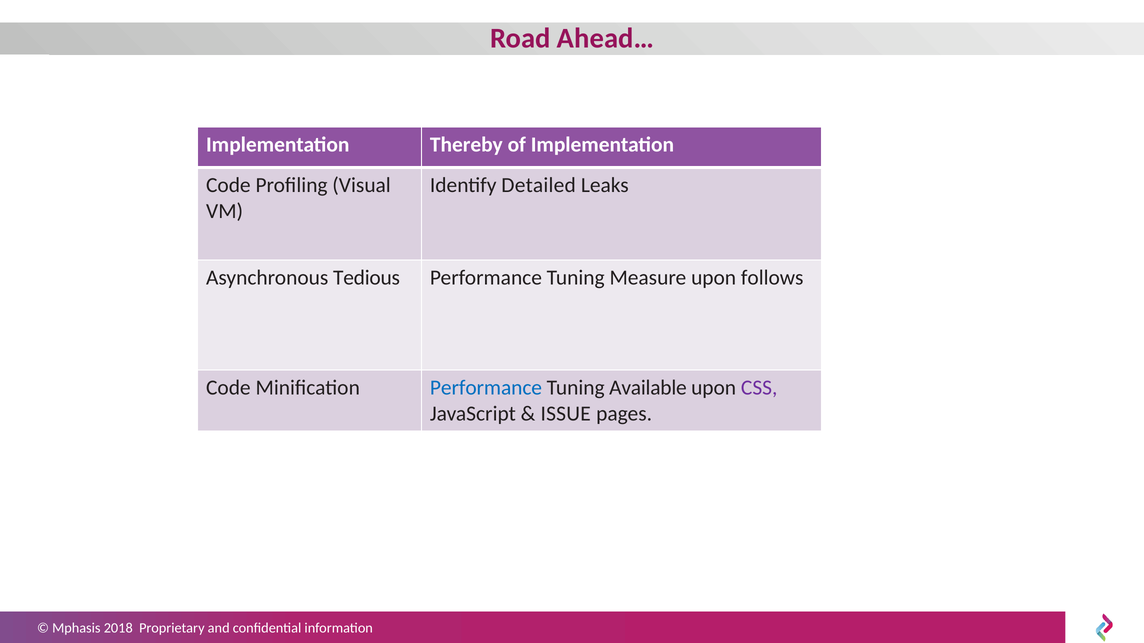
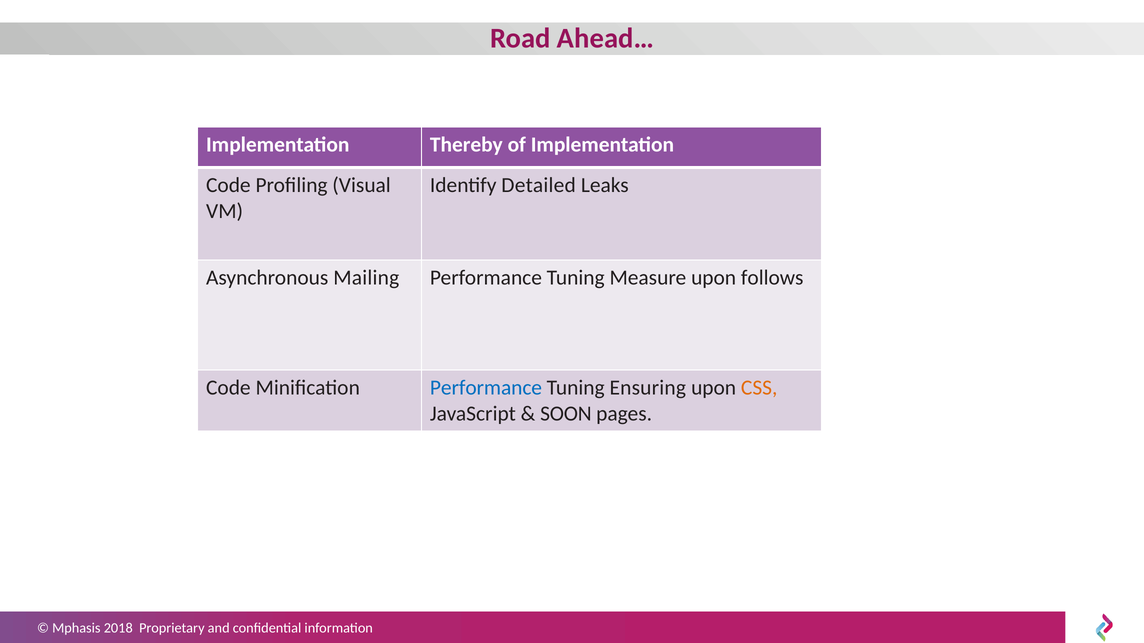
Tedious: Tedious -> Mailing (366, 278)
Available: Available -> Ensuring (648, 388)
CSS colour: purple -> orange (759, 388)
ISSUE: ISSUE -> SOON (566, 414)
